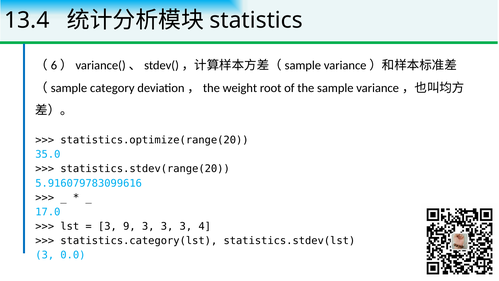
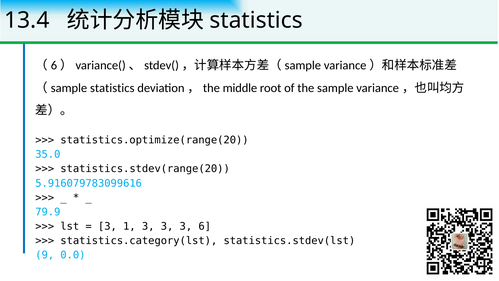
category: category -> statistics (112, 88)
weight: weight -> middle (240, 88)
17.0: 17.0 -> 79.9 (48, 212)
9: 9 -> 1 (129, 226)
4: 4 -> 6 (205, 226)
3: 3 -> 9 (45, 255)
